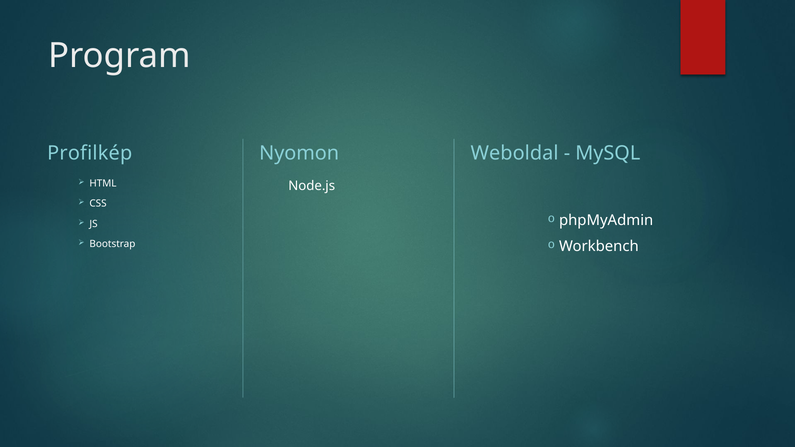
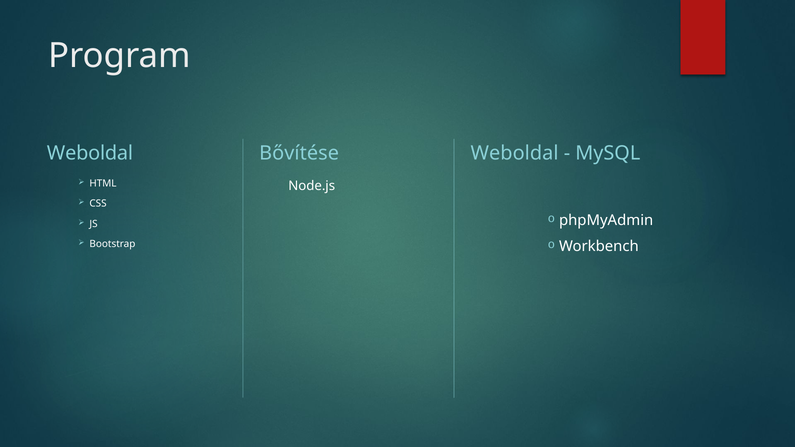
Profilkép: Profilkép -> Weboldal (90, 153)
Nyomon: Nyomon -> Bővítése (299, 153)
